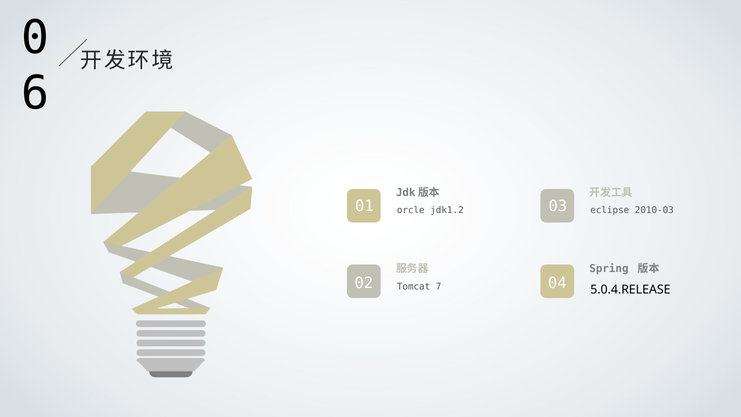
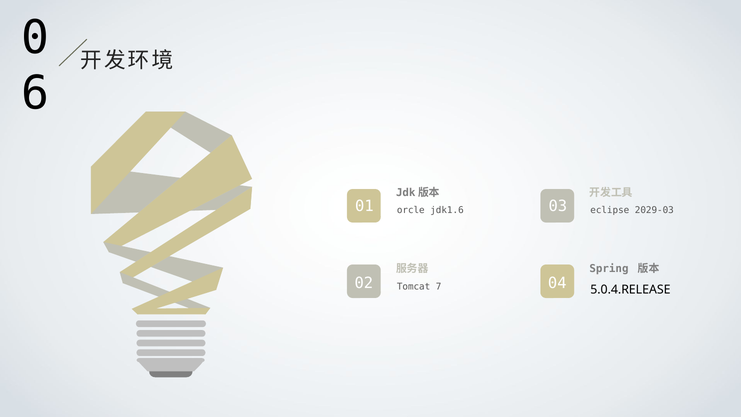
jdk1.2: jdk1.2 -> jdk1.6 (447, 210)
2010-03: 2010-03 -> 2029-03 (654, 210)
